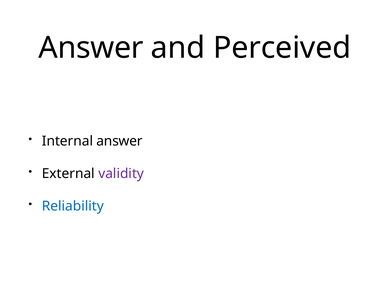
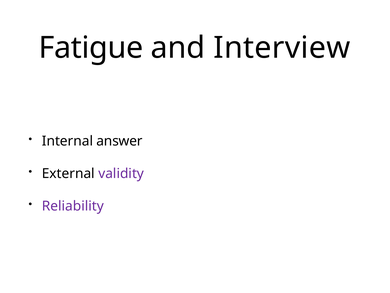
Answer: Answer -> Fatigue (91, 48)
Perceived: Perceived -> Interview (282, 48)
Reliability colour: blue -> purple (73, 206)
